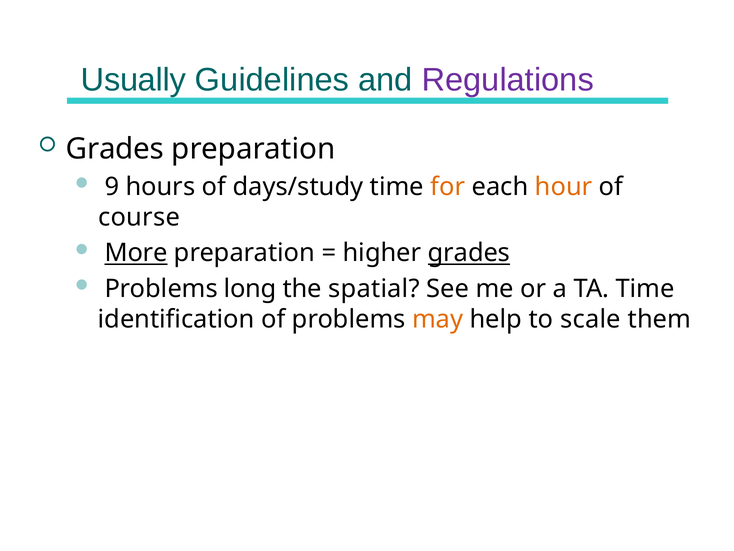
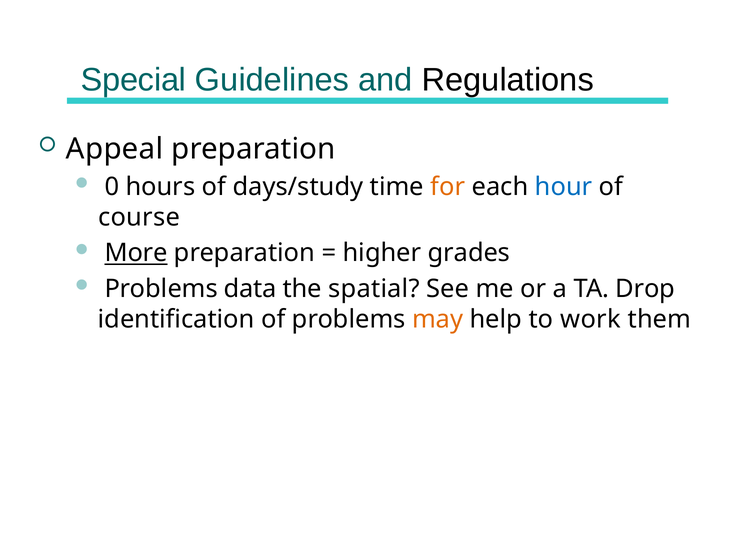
Usually: Usually -> Special (133, 80)
Regulations colour: purple -> black (508, 80)
Grades: Grades -> Appeal (115, 149)
9: 9 -> 0 (112, 187)
hour colour: orange -> blue (564, 187)
grades underline: present -> none (469, 253)
long: long -> data (250, 288)
TA Time: Time -> Drop (645, 288)
scale: scale -> work (590, 319)
